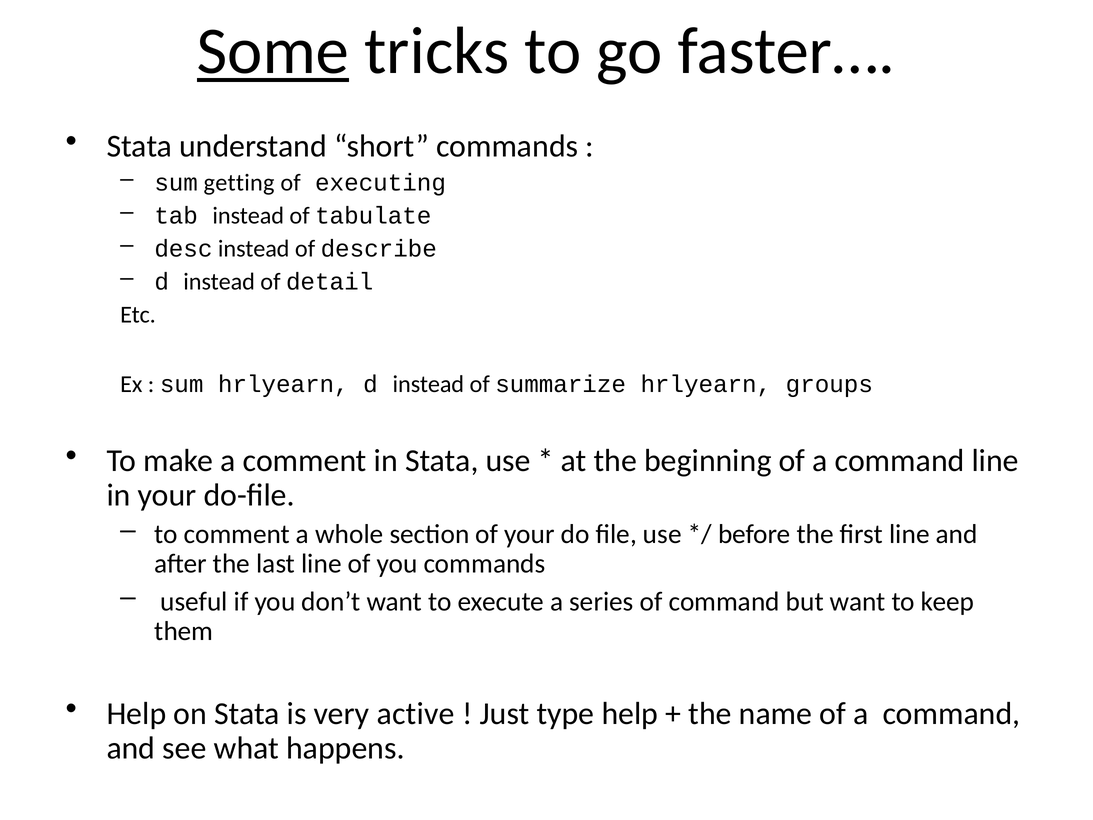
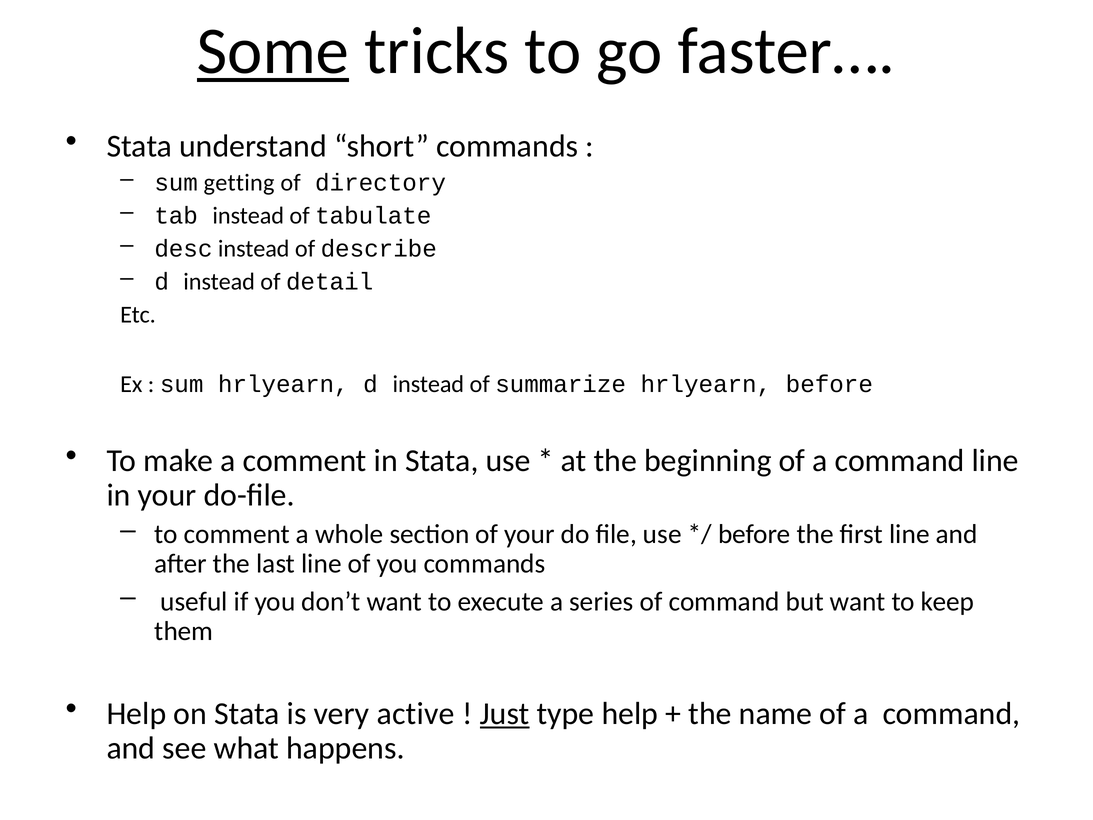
executing: executing -> directory (381, 182)
hrlyearn groups: groups -> before (829, 384)
Just underline: none -> present (505, 713)
